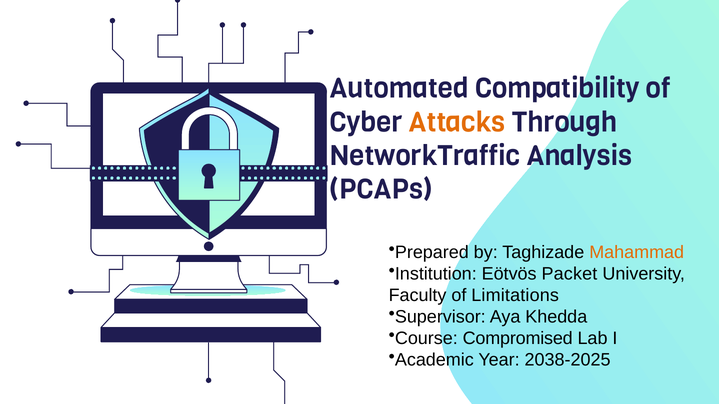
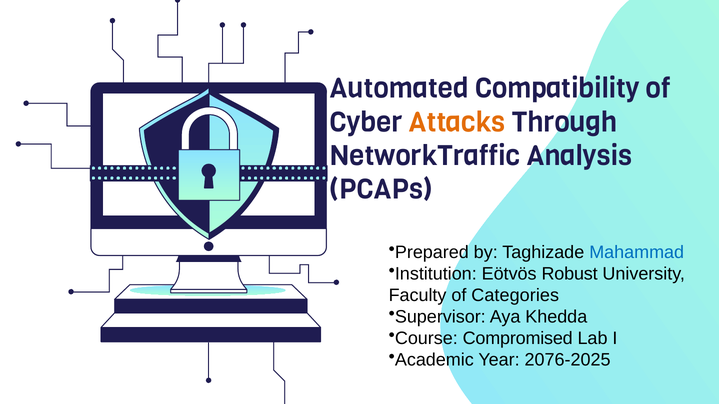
Mahammad colour: orange -> blue (637, 252)
Packet: Packet -> Robust (570, 274)
Limitations: Limitations -> Categories (515, 296)
2038-2025: 2038-2025 -> 2076-2025 (568, 360)
